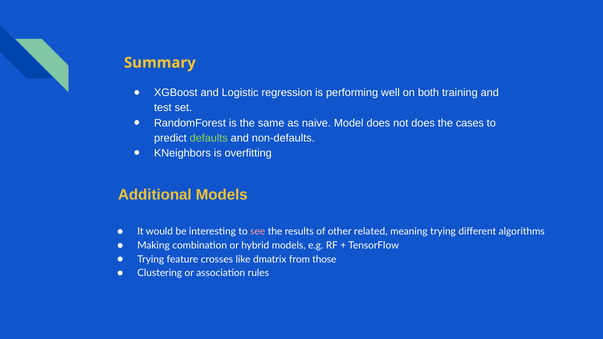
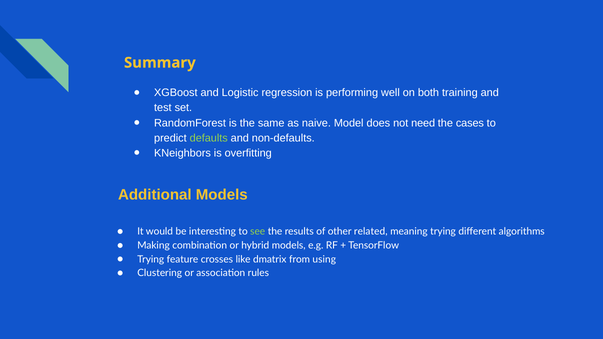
not does: does -> need (423, 123)
see colour: pink -> light green (258, 232)
those: those -> using (324, 259)
